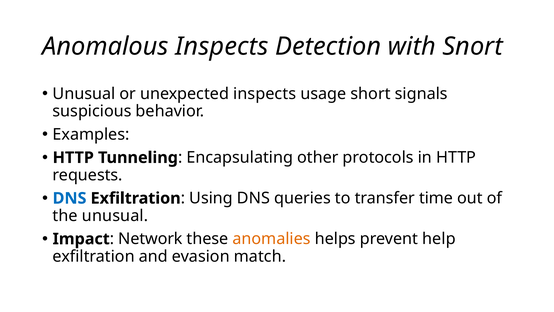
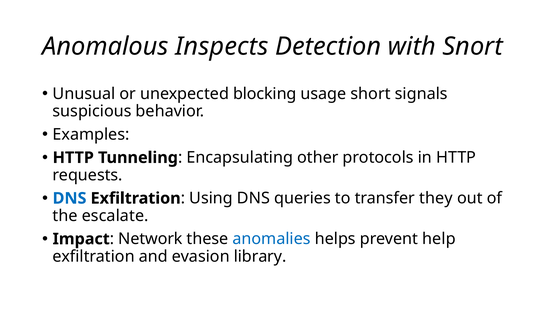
unexpected inspects: inspects -> blocking (265, 94)
time: time -> they (436, 198)
the unusual: unusual -> escalate (115, 215)
anomalies colour: orange -> blue (272, 239)
match: match -> library (260, 256)
